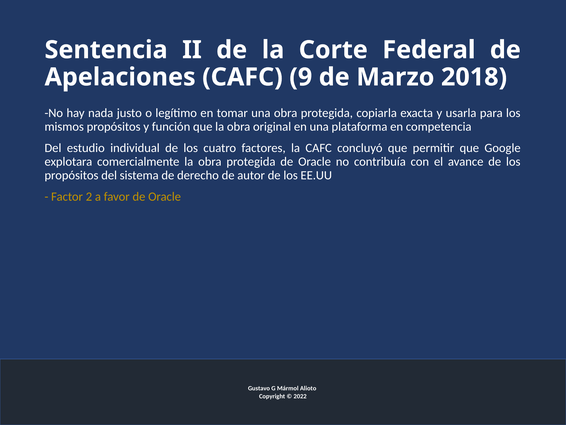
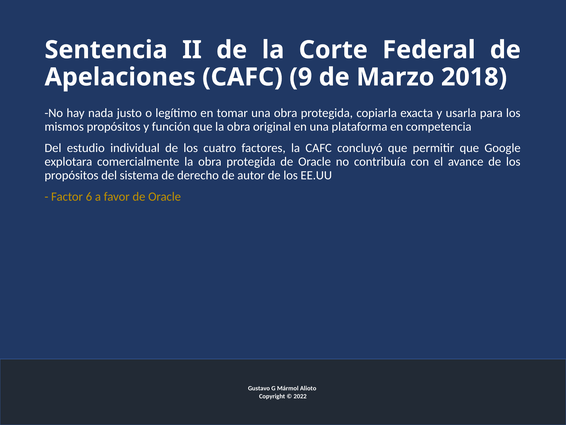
2: 2 -> 6 (89, 196)
